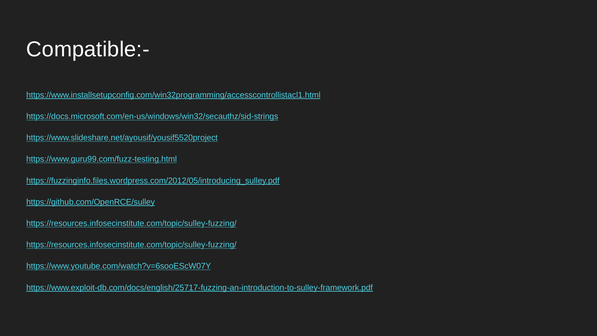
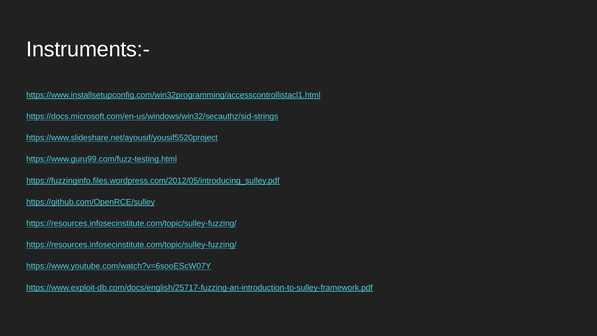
Compatible:-: Compatible:- -> Instruments:- (88, 49)
